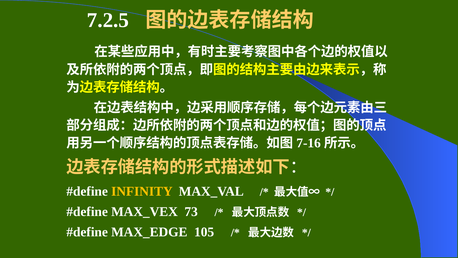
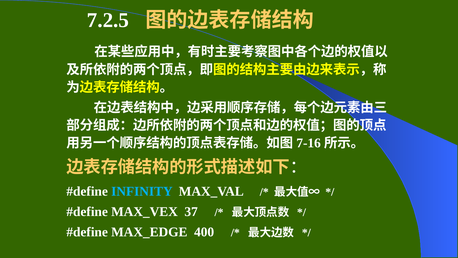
INFINITY colour: yellow -> light blue (142, 191)
73: 73 -> 37 (191, 211)
105: 105 -> 400 (204, 232)
